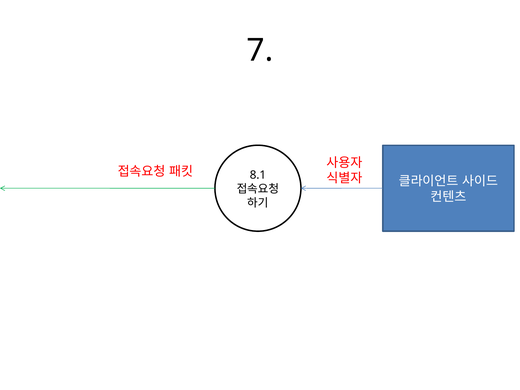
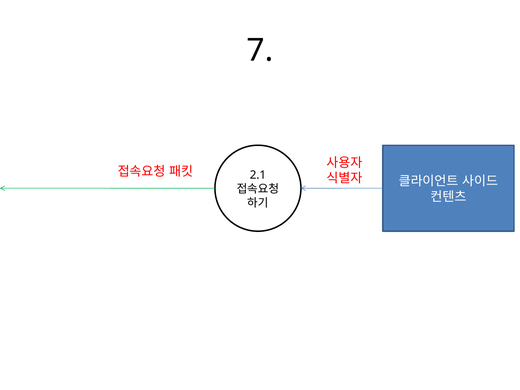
8.1: 8.1 -> 2.1 (258, 175)
